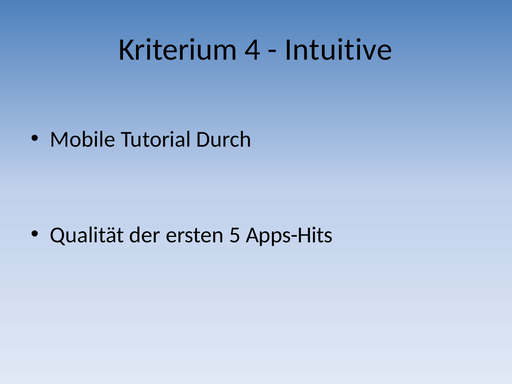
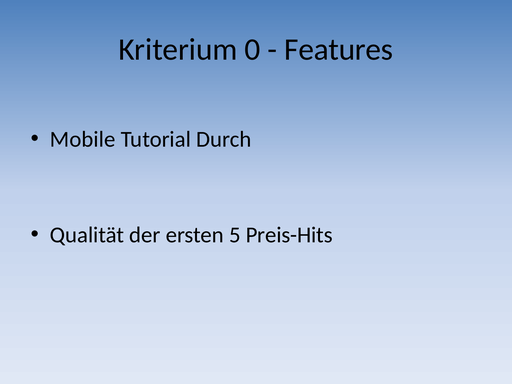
4: 4 -> 0 (252, 50)
Intuitive: Intuitive -> Features (339, 50)
Apps-Hits: Apps-Hits -> Preis-Hits (289, 235)
